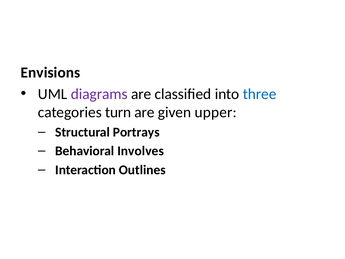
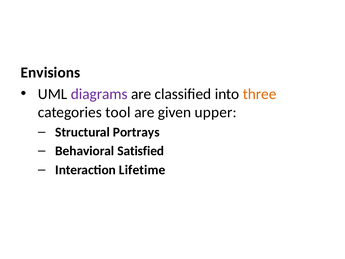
three colour: blue -> orange (260, 94)
turn: turn -> tool (118, 112)
Involves: Involves -> Satisfied (141, 151)
Outlines: Outlines -> Lifetime (142, 170)
